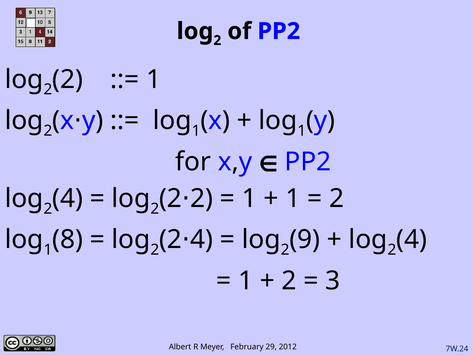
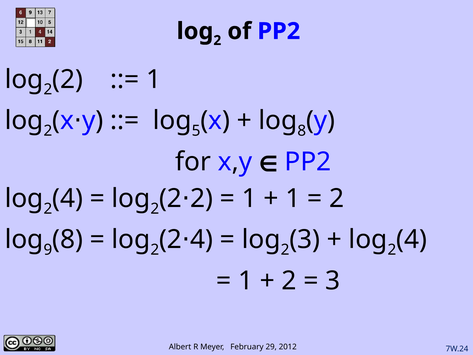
1: 1 -> 5 (196, 131)
1: 1 -> 8 (302, 131)
2 9: 9 -> 3 (305, 239)
1: 1 -> 9 (48, 250)
